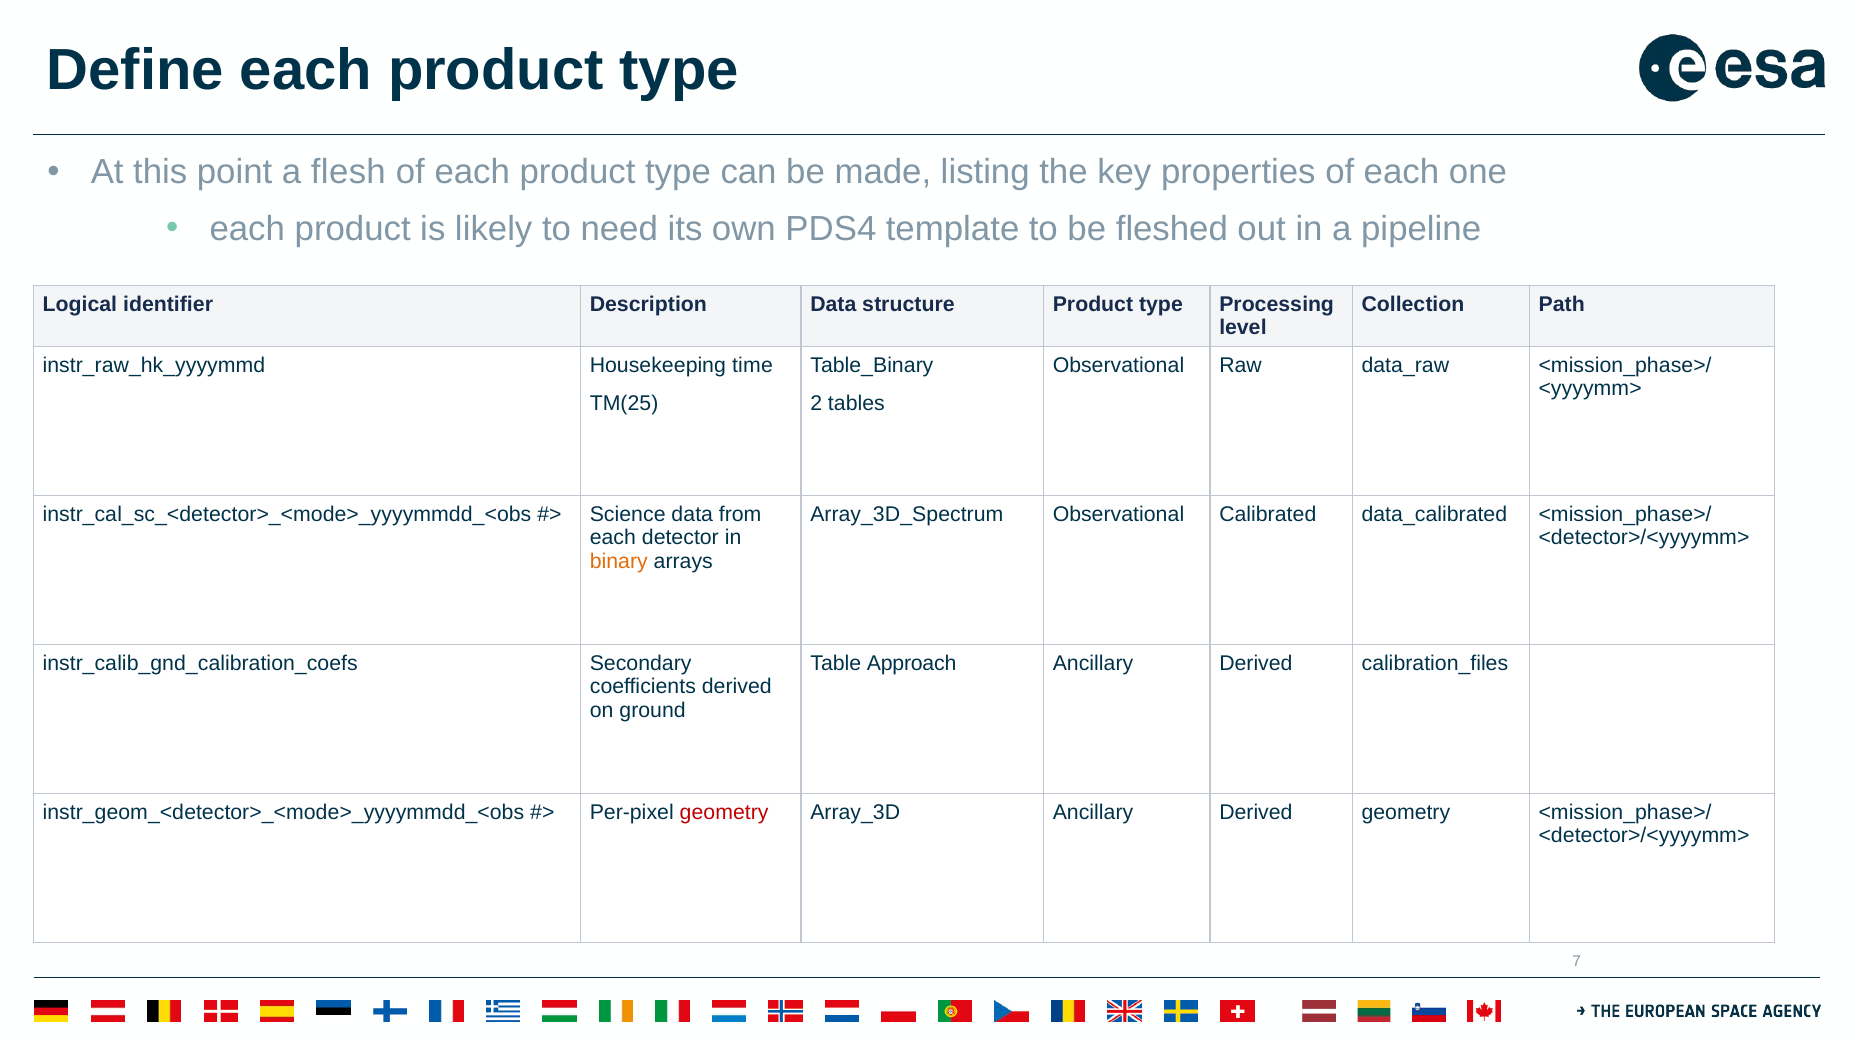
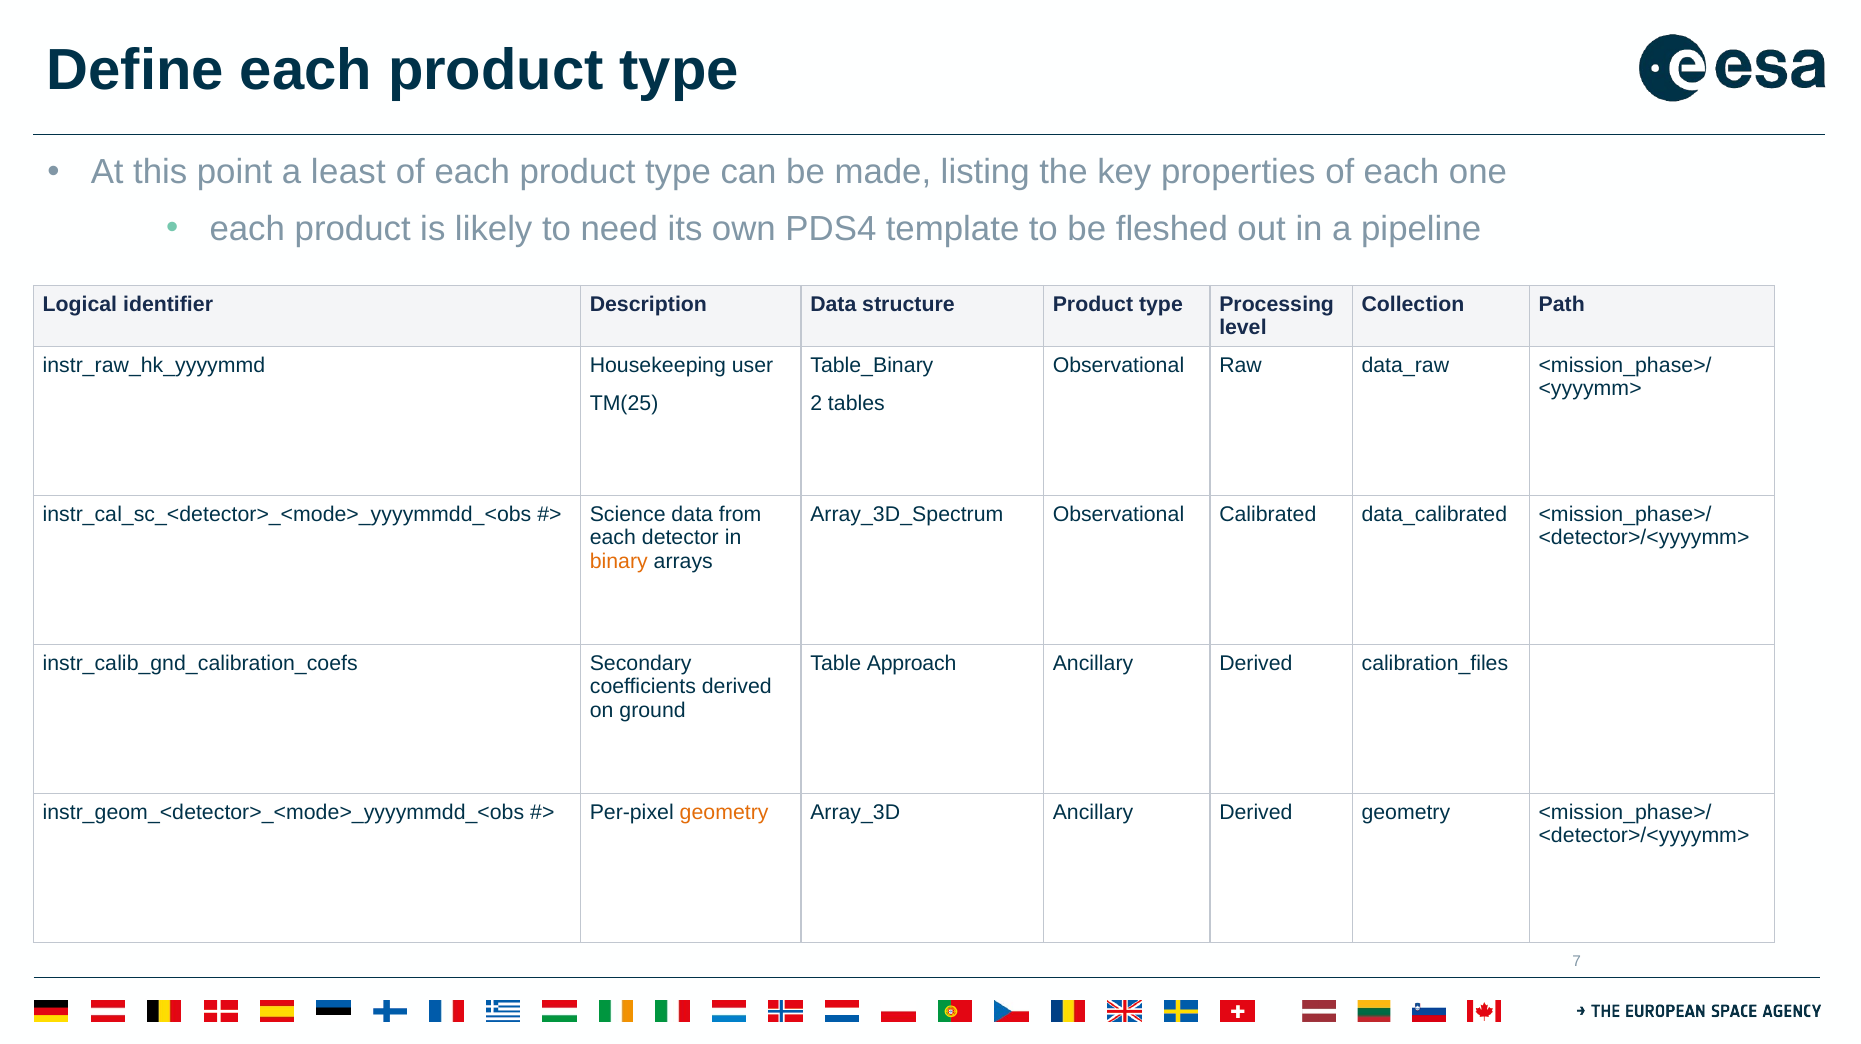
flesh: flesh -> least (348, 172)
time: time -> user (753, 365)
geometry colour: red -> orange (724, 812)
